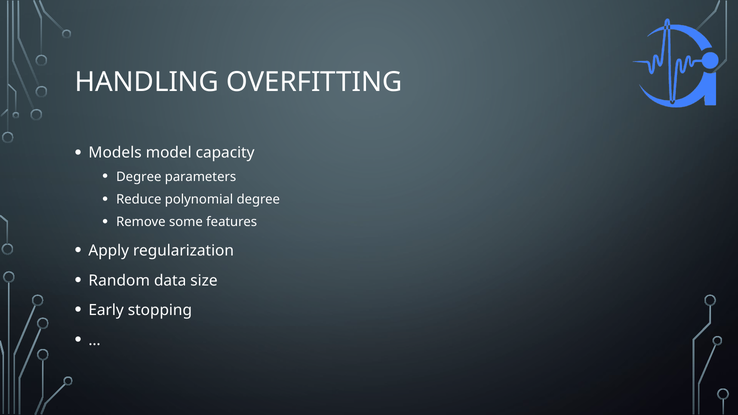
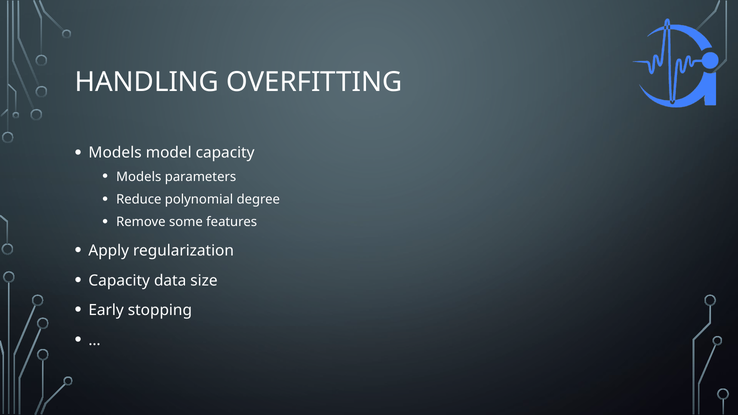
Degree: Degree -> Models (139, 177)
Random: Random -> Capacity (119, 281)
